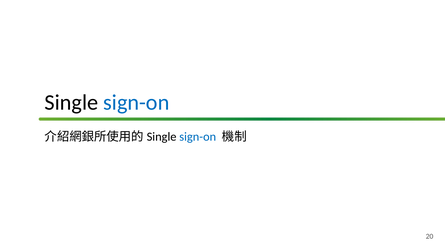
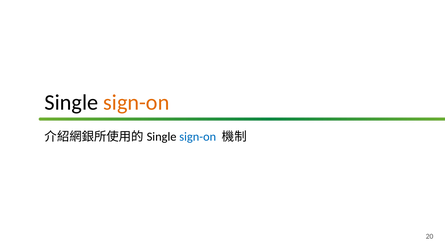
sign-on colour: blue -> orange (136, 103)
